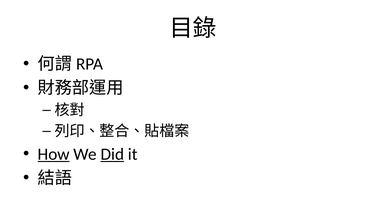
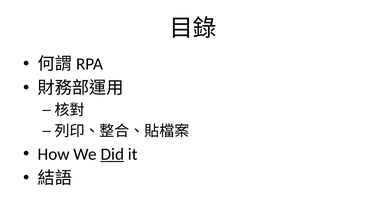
How underline: present -> none (54, 154)
